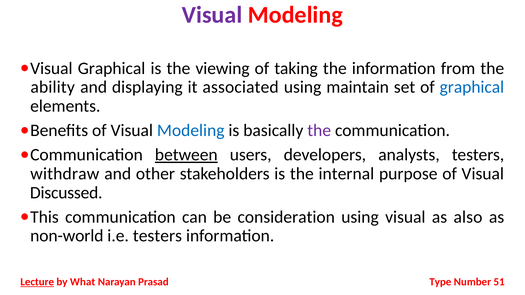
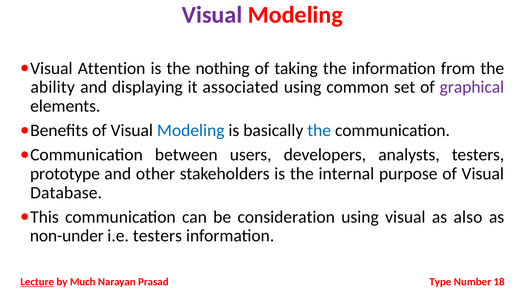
Graphical: Graphical -> Attention (112, 68)
viewing: viewing -> nothing (223, 68)
maintain: maintain -> common (358, 87)
graphical colour: blue -> purple (472, 87)
the colour: purple -> blue (319, 131)
between underline: present -> none (186, 155)
withdraw: withdraw -> prototype (65, 174)
Discussed: Discussed -> Database (66, 193)
non-world: non-world -> non-under (67, 236)
What: What -> Much (83, 282)
51: 51 -> 18 (499, 282)
